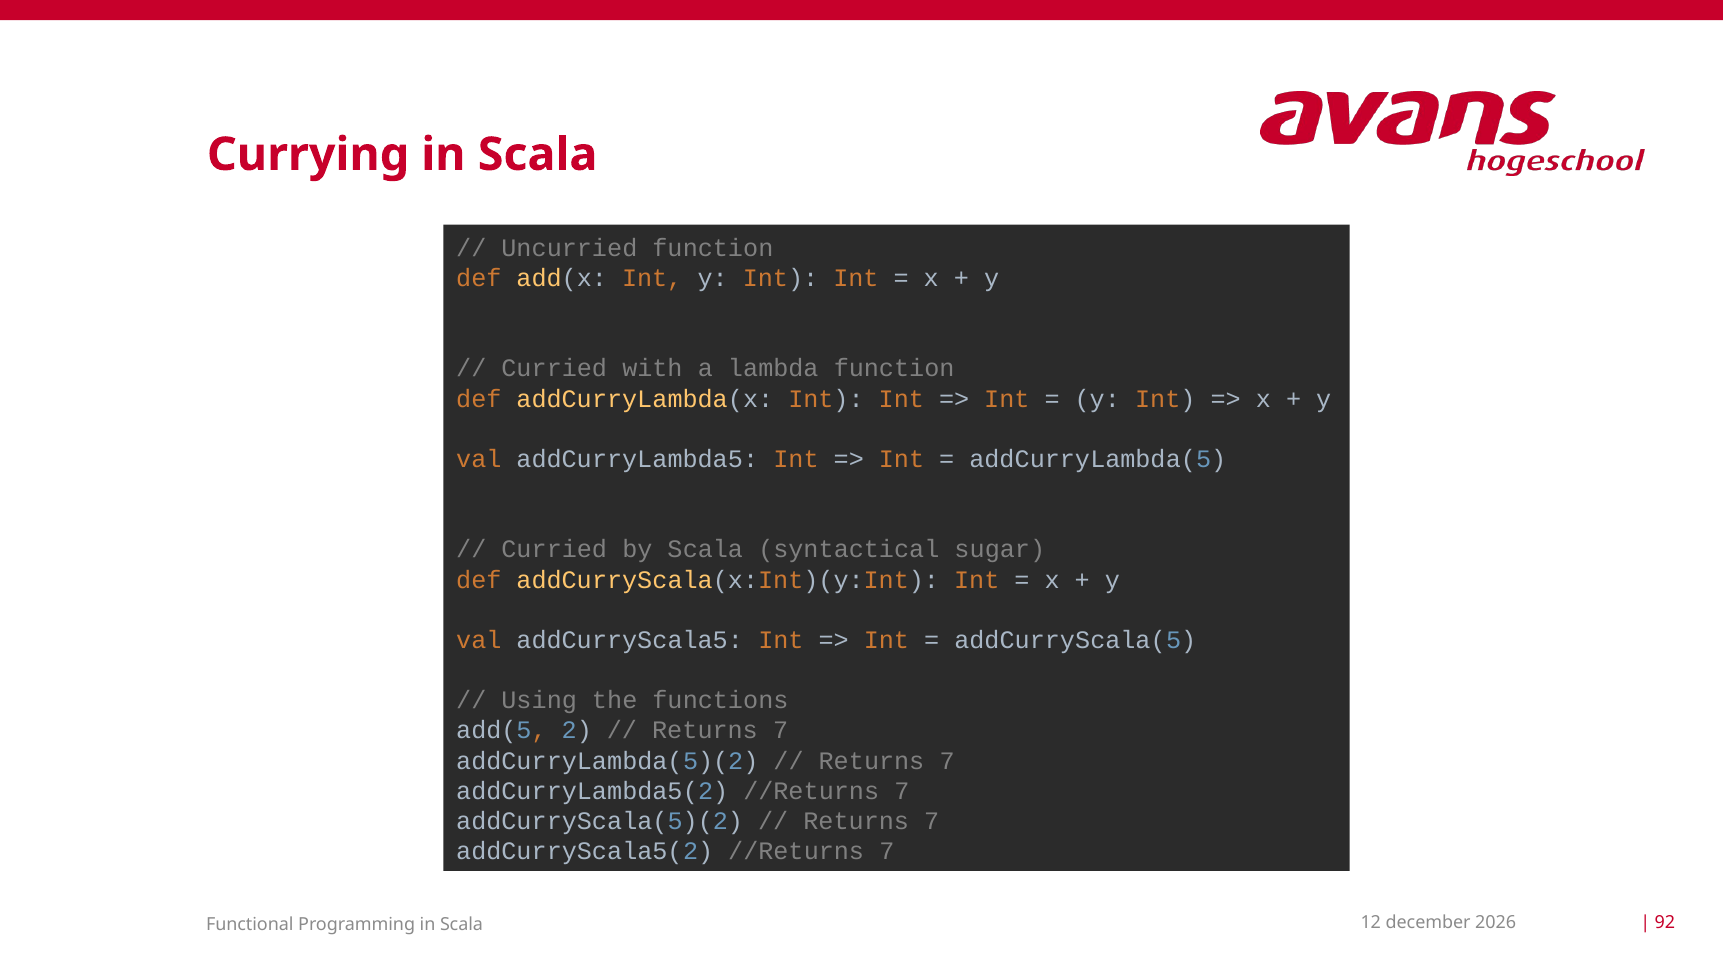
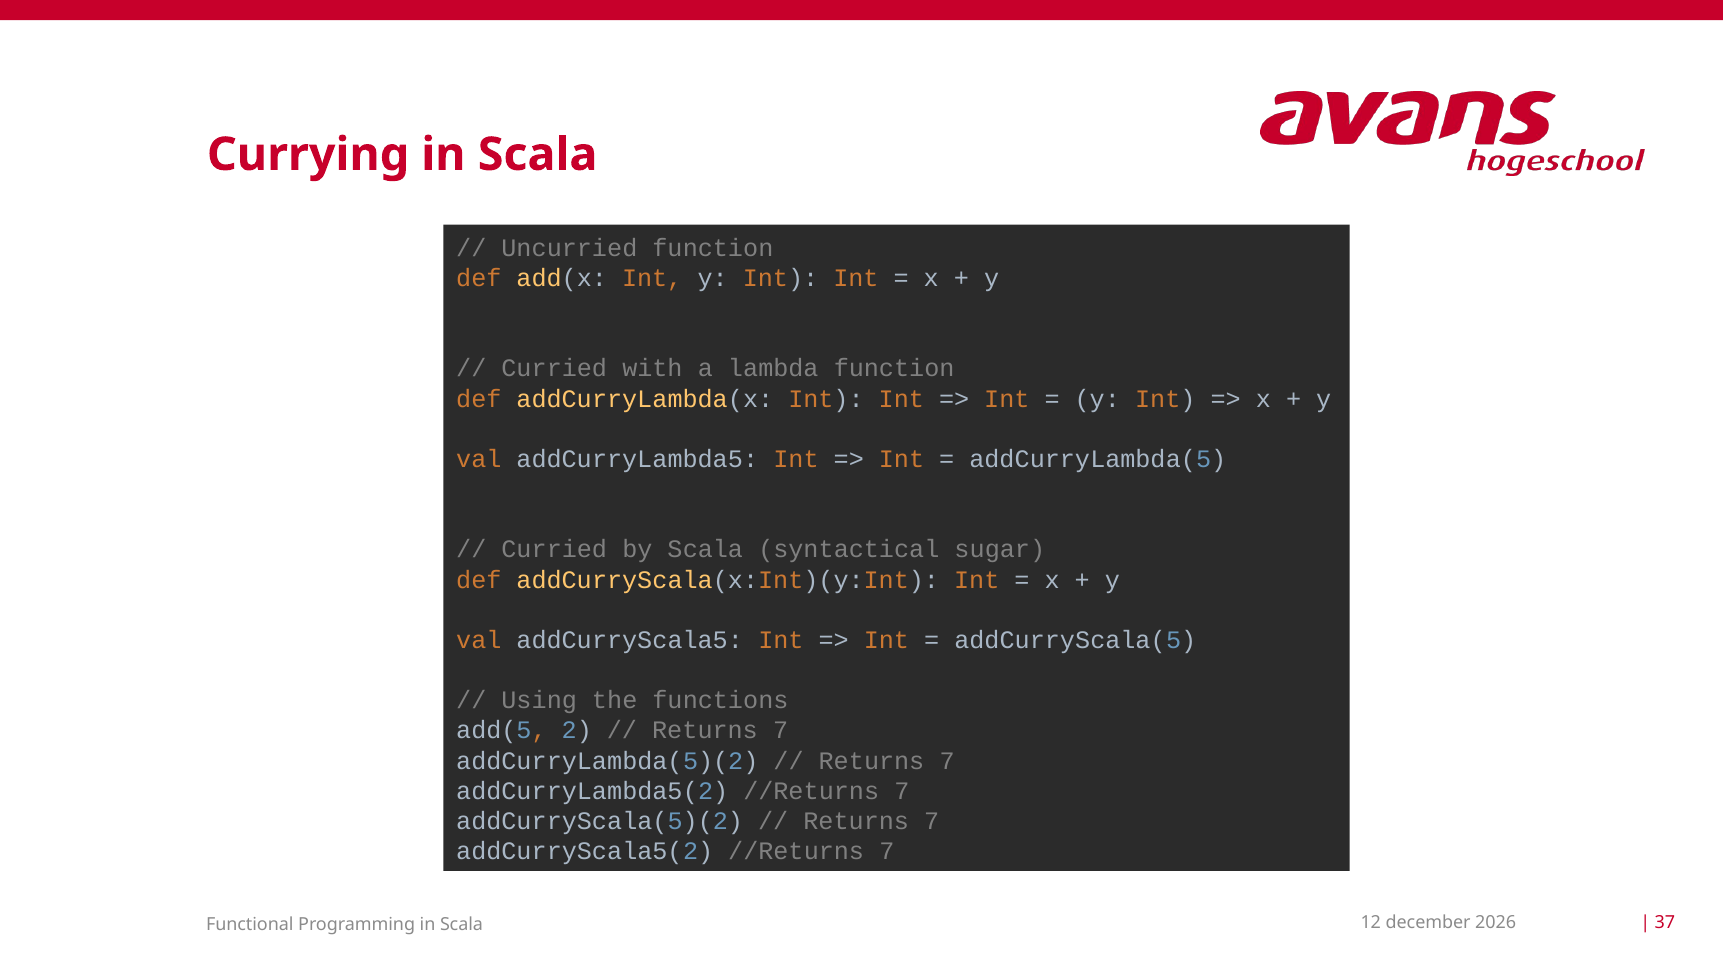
92: 92 -> 37 (1665, 923)
